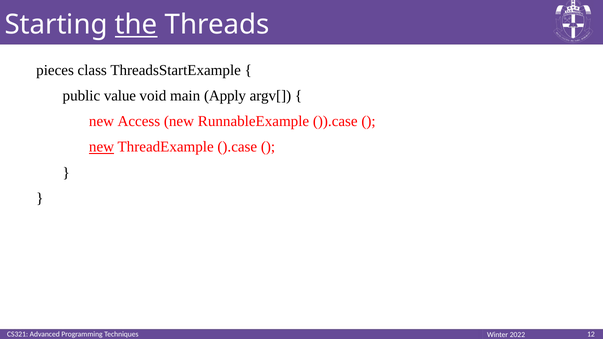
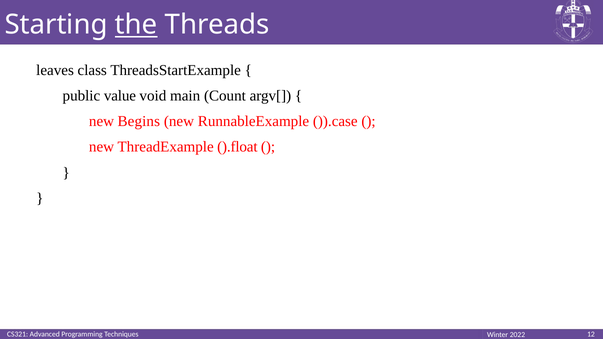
pieces: pieces -> leaves (55, 70)
Apply: Apply -> Count (225, 96)
Access: Access -> Begins (139, 121)
new underline: present -> none (102, 147)
).case: ).case -> ).float (237, 147)
